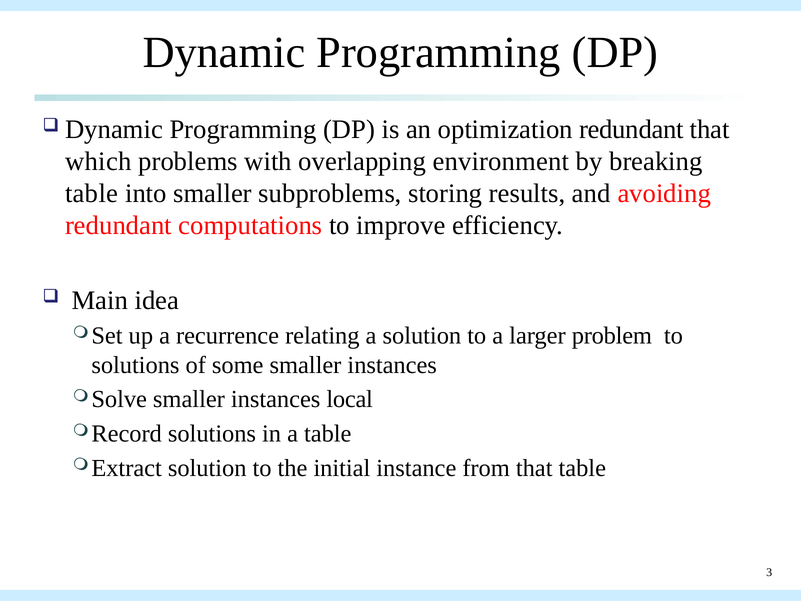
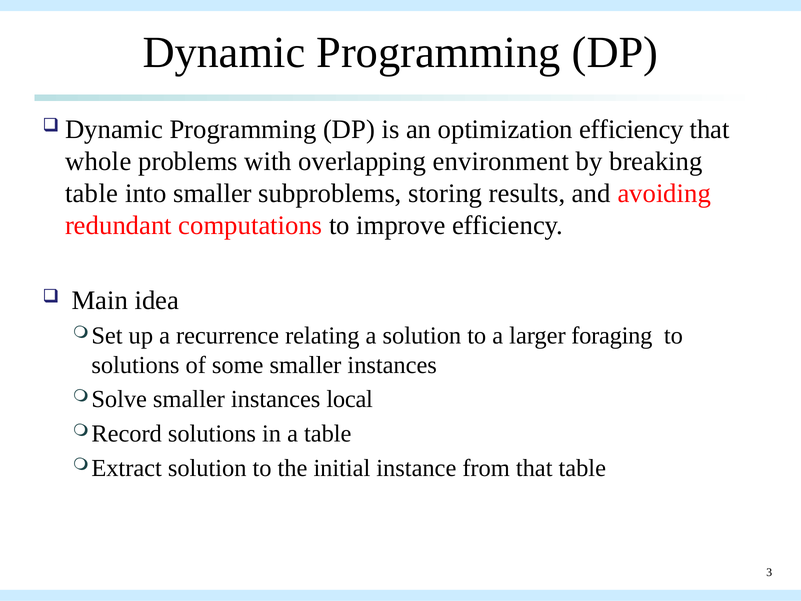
optimization redundant: redundant -> efficiency (631, 129)
which: which -> whole (98, 161)
problem: problem -> foraging (612, 336)
